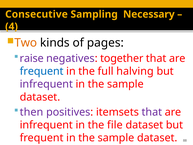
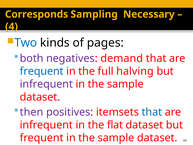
Consecutive: Consecutive -> Corresponds (37, 14)
Two colour: orange -> blue (26, 43)
raise: raise -> both (32, 58)
together: together -> demand (122, 58)
that colour: purple -> blue (152, 112)
file: file -> flat (115, 125)
